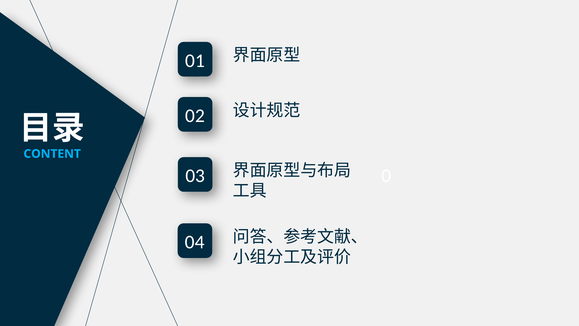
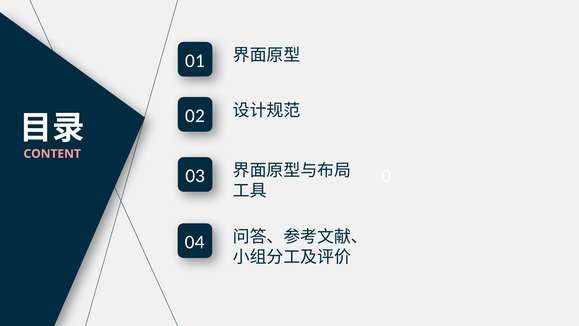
CONTENT colour: light blue -> pink (52, 154)
